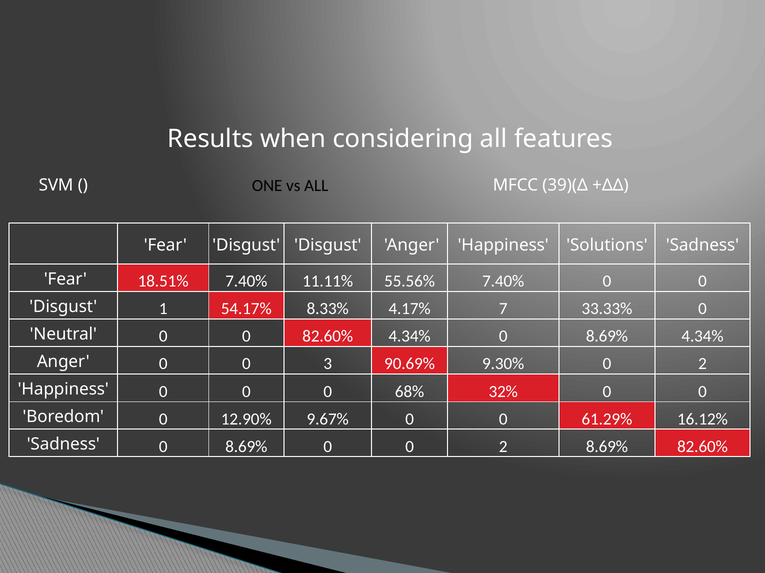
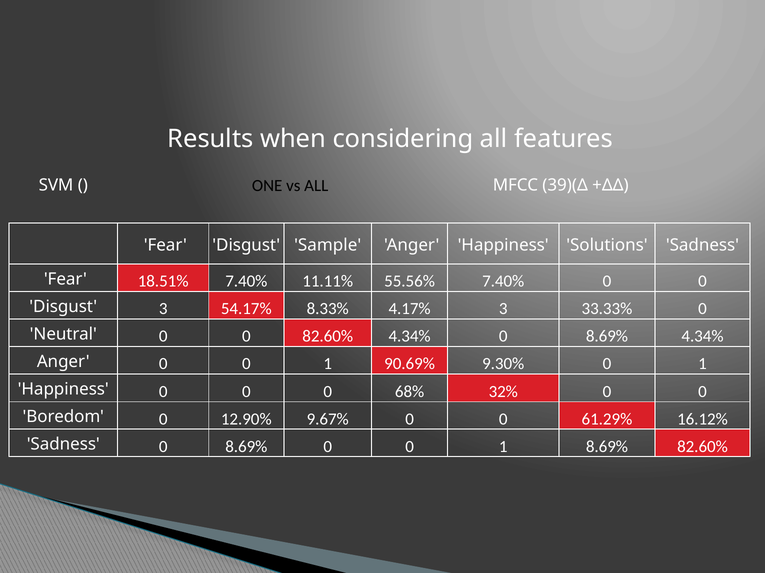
Disgust Disgust: Disgust -> Sample (328, 245)
Disgust 1: 1 -> 3 (163, 309)
4.17% 7: 7 -> 3 (503, 309)
Anger 0 0 3: 3 -> 1 (328, 364)
9.30% 0 2: 2 -> 1 (703, 364)
8.69% 0 0 2: 2 -> 1 (503, 447)
